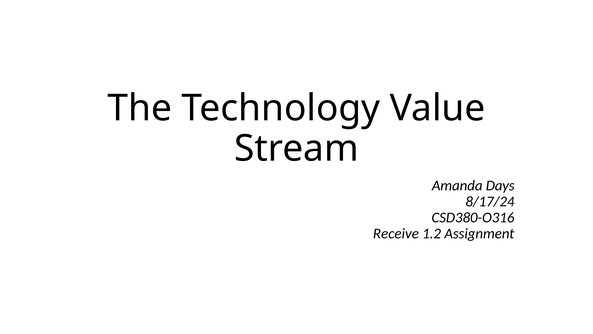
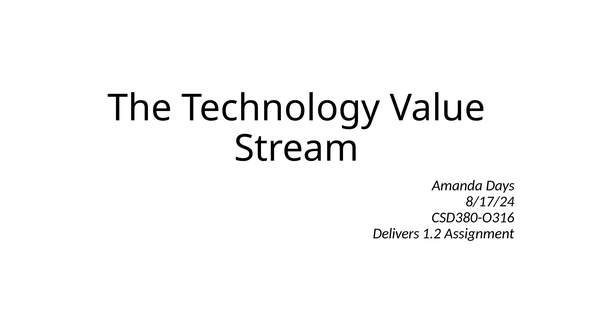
Receive: Receive -> Delivers (396, 233)
